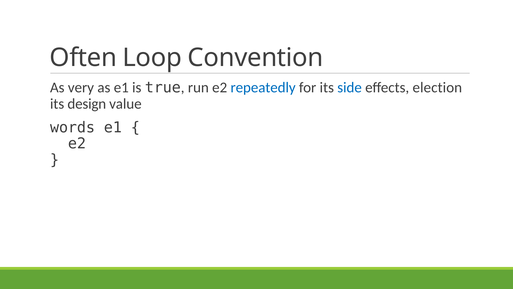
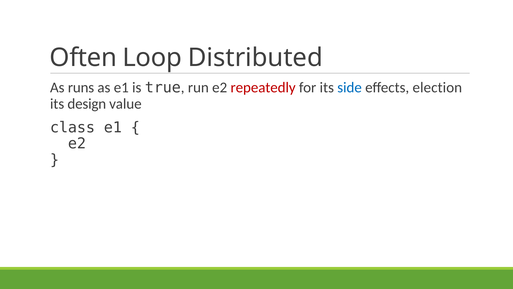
Convention: Convention -> Distributed (255, 57)
very: very -> runs (81, 88)
repeatedly colour: blue -> red (263, 88)
words: words -> class (73, 127)
